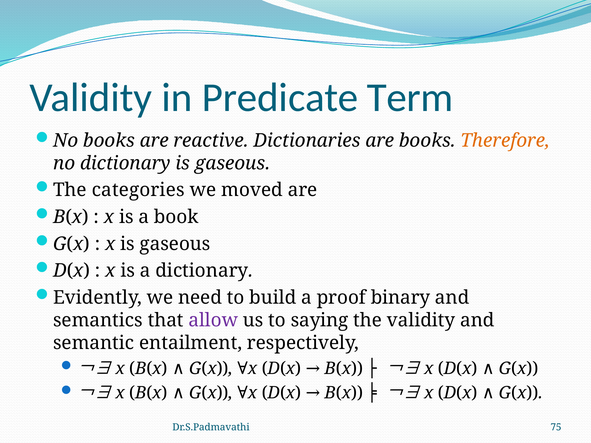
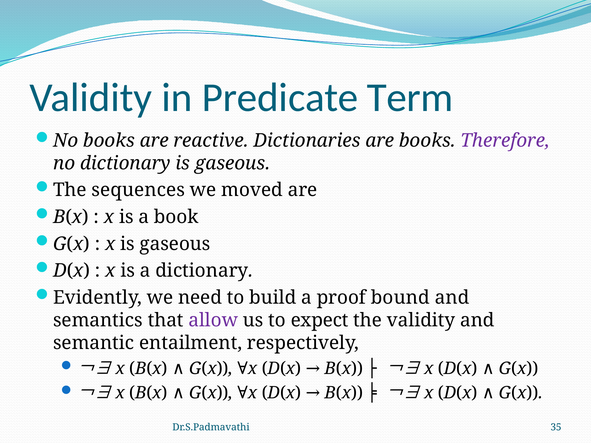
Therefore colour: orange -> purple (505, 141)
categories: categories -> sequences (138, 190)
binary: binary -> bound (400, 298)
saying: saying -> expect (320, 320)
75: 75 -> 35 (556, 428)
